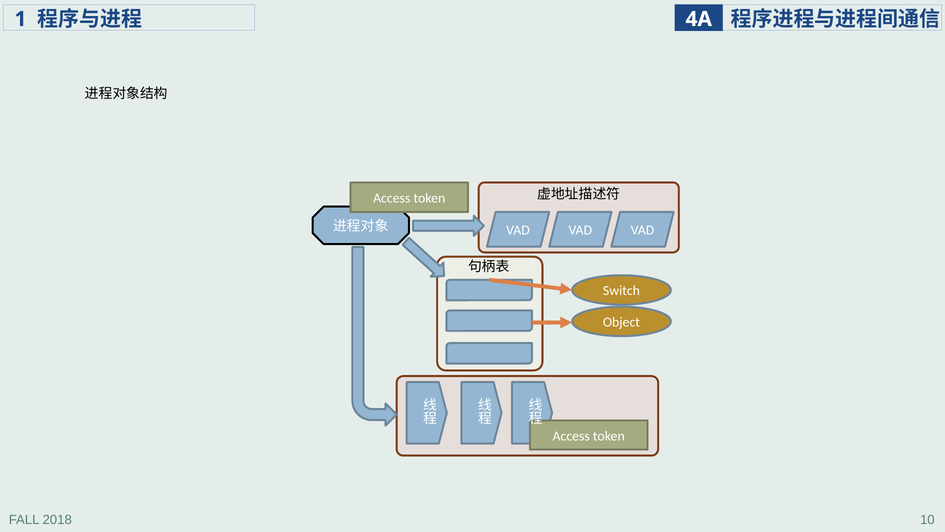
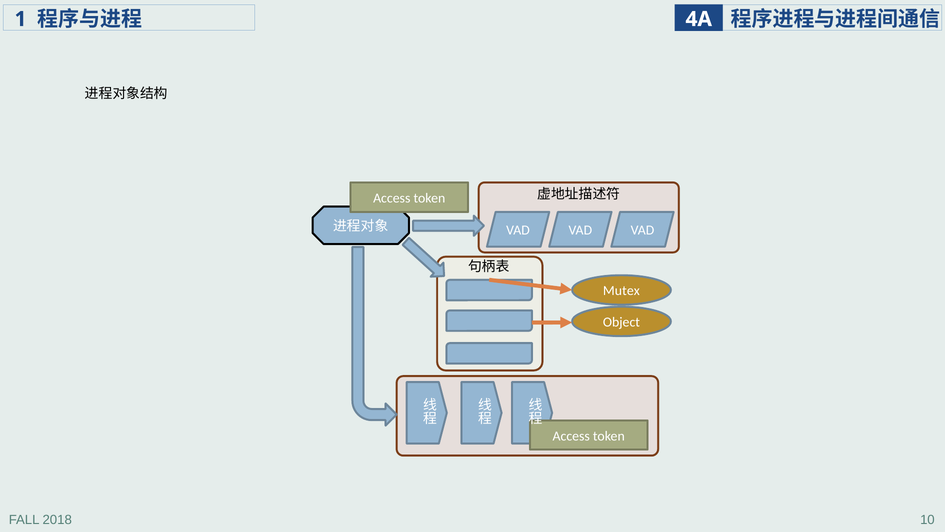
Switch: Switch -> Mutex (621, 291)
